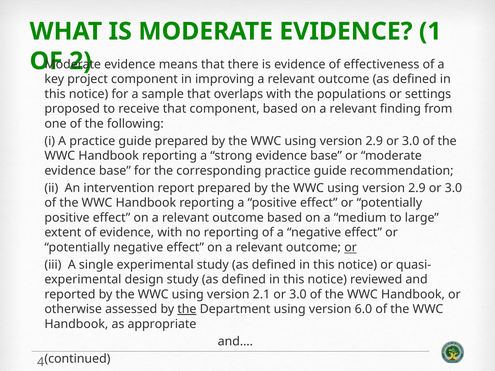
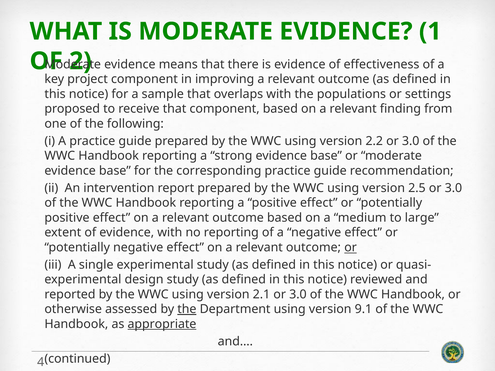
2.9: 2.9 -> 2.2 (374, 141)
2.9: 2.9 -> 2.5 (417, 188)
6.0: 6.0 -> 9.1 (363, 309)
appropriate underline: none -> present (162, 324)
